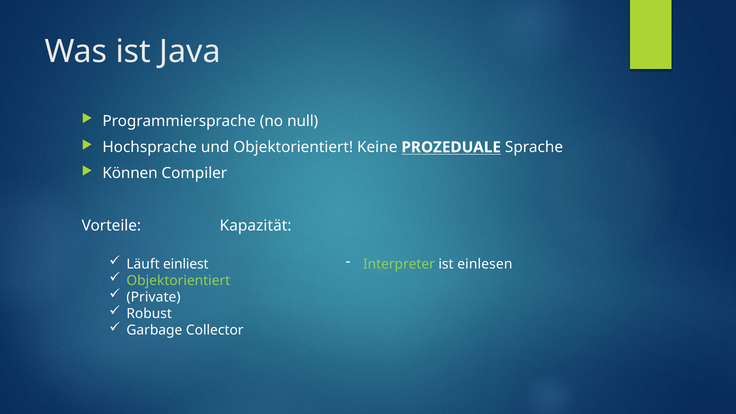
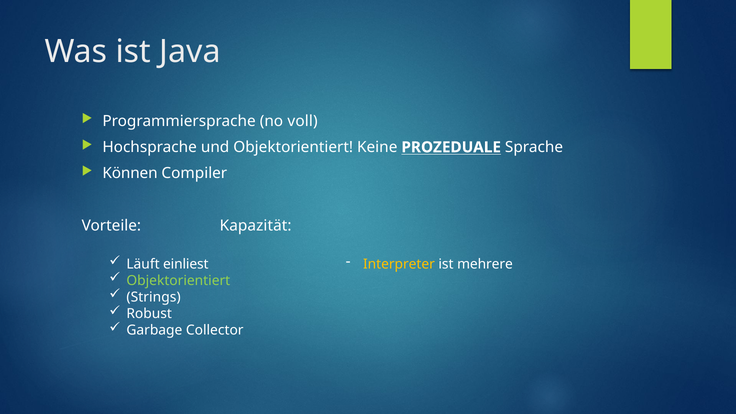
null: null -> voll (303, 121)
Interpreter colour: light green -> yellow (399, 264)
einlesen: einlesen -> mehrere (485, 264)
Private: Private -> Strings (154, 297)
